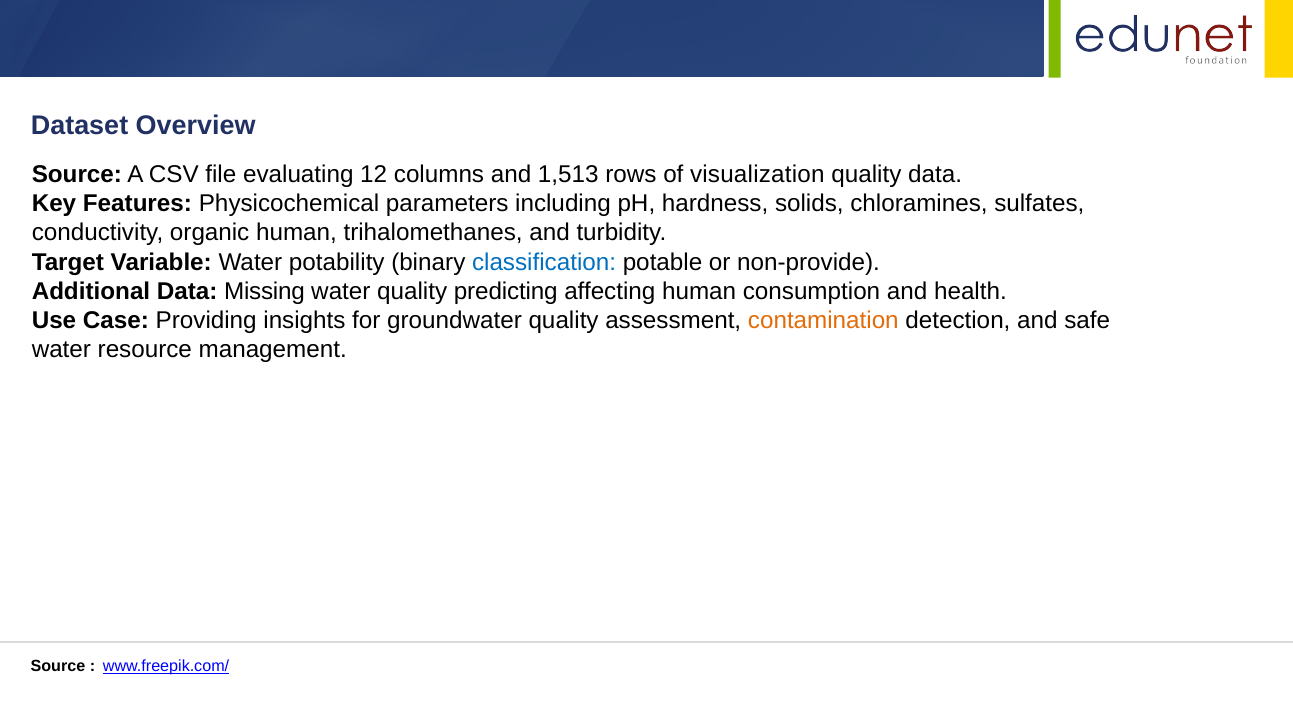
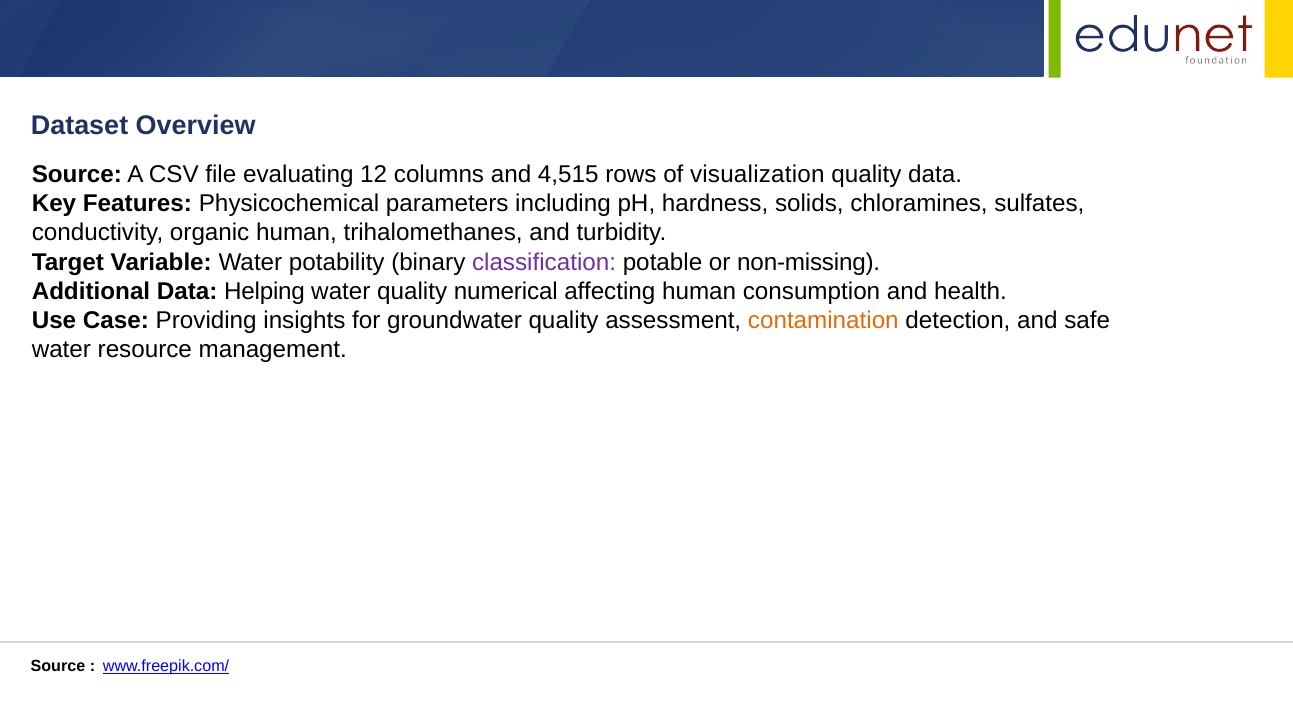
1,513: 1,513 -> 4,515 (568, 175)
classification colour: blue -> purple (544, 262)
non-provide: non-provide -> non-missing (809, 262)
Missing: Missing -> Helping (265, 291)
predicting: predicting -> numerical (506, 291)
